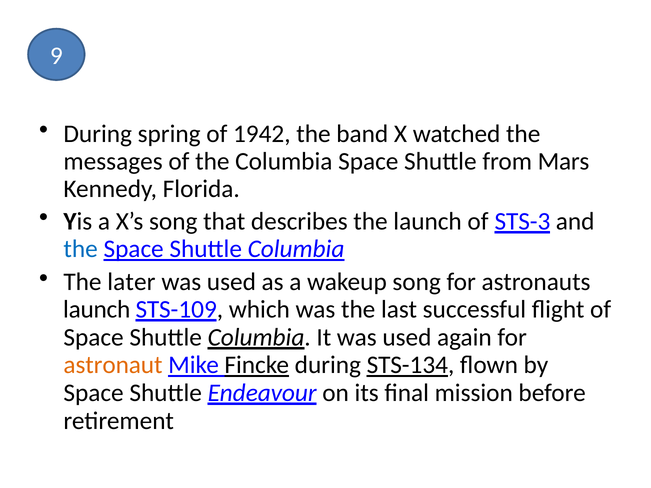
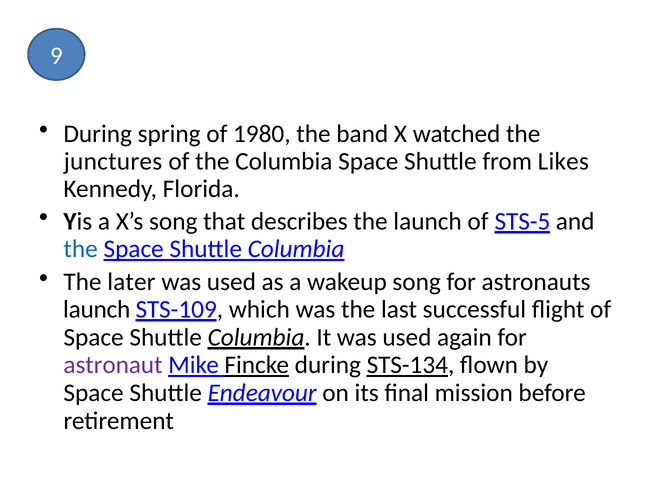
1942: 1942 -> 1980 (262, 134)
messages: messages -> junctures (113, 161)
Mars: Mars -> Likes (563, 161)
STS-3: STS-3 -> STS-5 (522, 221)
astronaut colour: orange -> purple (113, 365)
